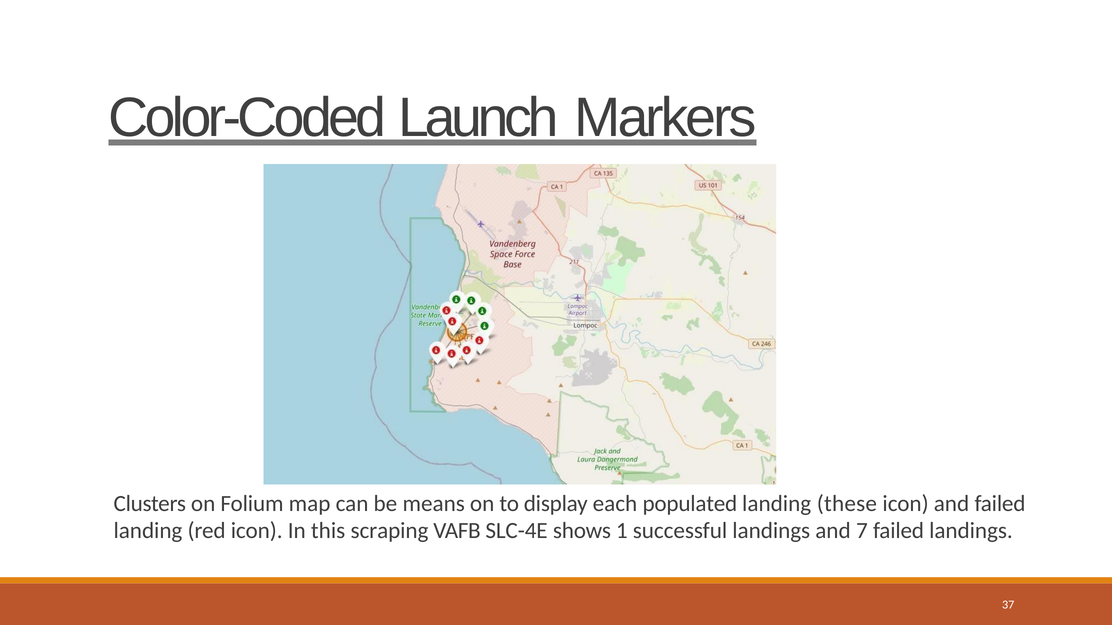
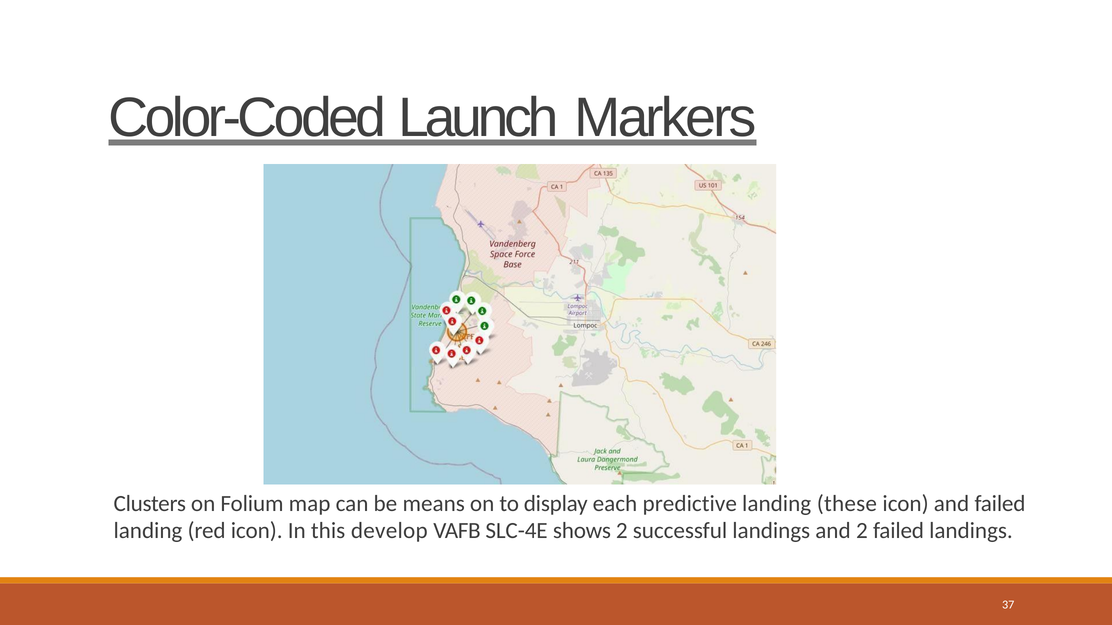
populated: populated -> predictive (690, 504)
scraping: scraping -> develop (389, 531)
shows 1: 1 -> 2 (622, 531)
and 7: 7 -> 2 (862, 531)
